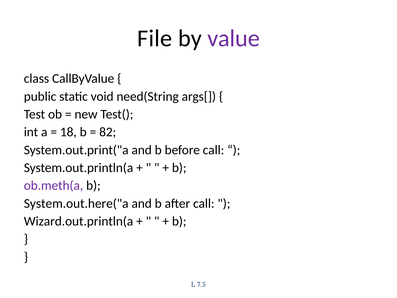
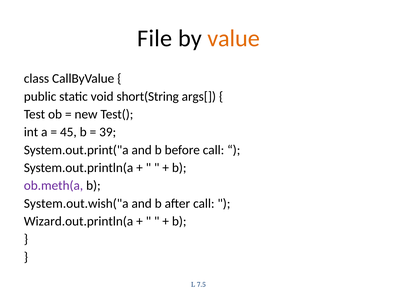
value colour: purple -> orange (234, 38)
need(String: need(String -> short(String (148, 96)
18: 18 -> 45 (68, 132)
82: 82 -> 39 (108, 132)
System.out.here("a: System.out.here("a -> System.out.wish("a (76, 203)
